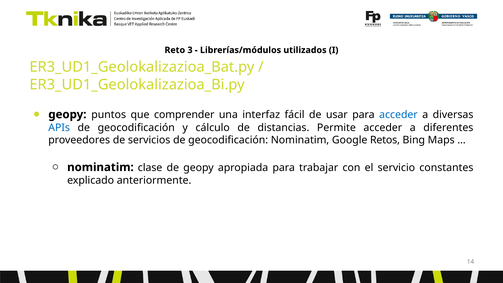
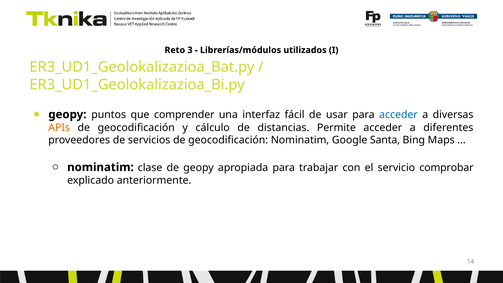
APIs colour: blue -> orange (59, 128)
Retos: Retos -> Santa (385, 140)
constantes: constantes -> comprobar (446, 168)
